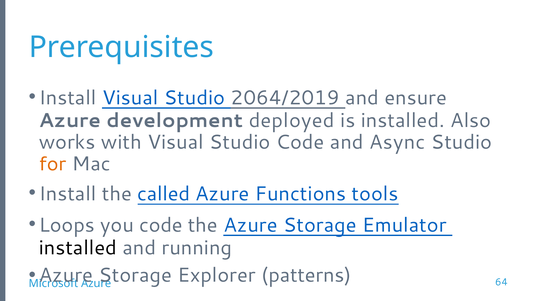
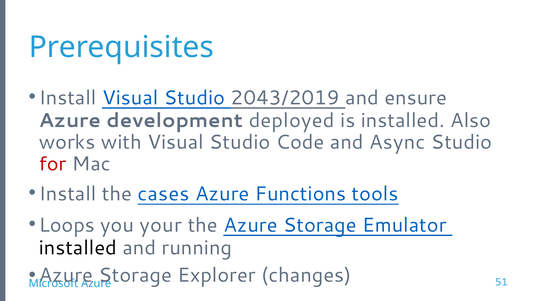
2064/2019: 2064/2019 -> 2043/2019 (285, 98)
for colour: orange -> red (53, 164)
called: called -> cases (163, 194)
you code: code -> your (161, 226)
patterns: patterns -> changes (306, 276)
64: 64 -> 51 (501, 283)
